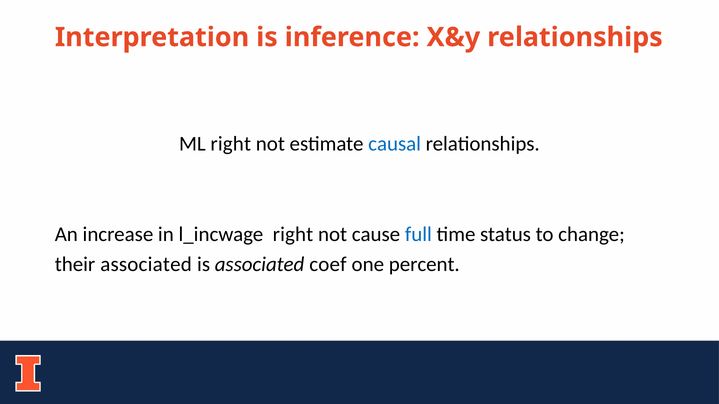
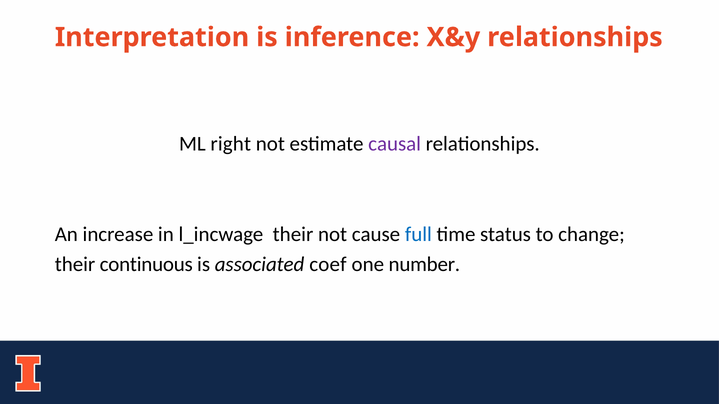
causal colour: blue -> purple (395, 144)
l_incwage right: right -> their (293, 235)
their associated: associated -> continuous (146, 265)
percent: percent -> number (424, 265)
